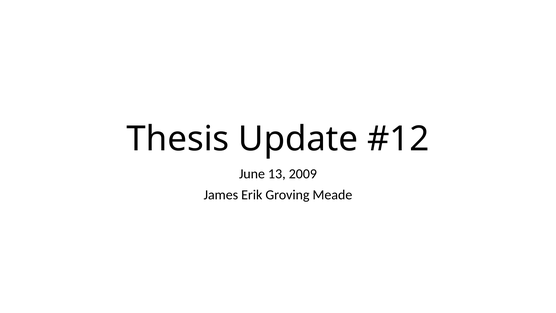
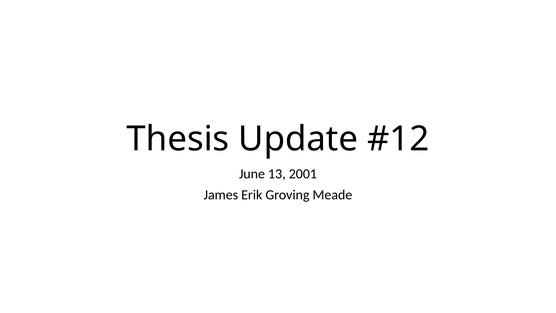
2009: 2009 -> 2001 (303, 174)
